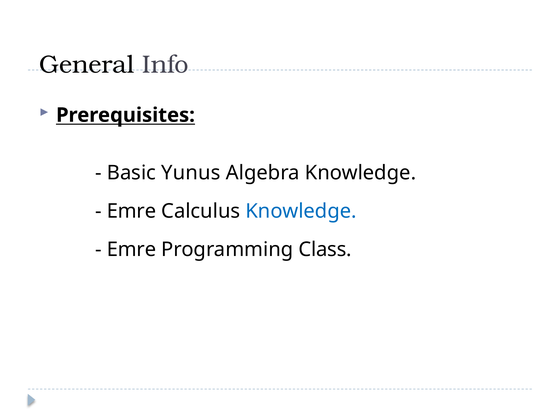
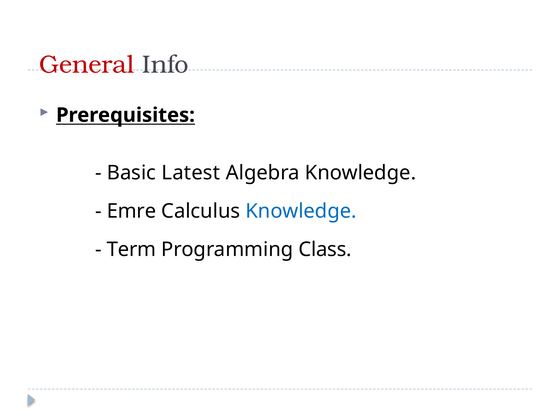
General colour: black -> red (87, 65)
Yunus: Yunus -> Latest (191, 173)
Emre: Emre -> Term (132, 249)
